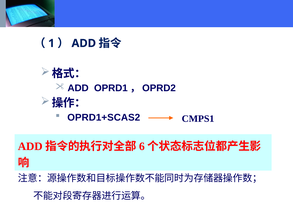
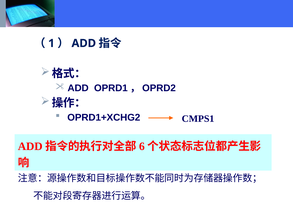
OPRD1+SCAS2: OPRD1+SCAS2 -> OPRD1+XCHG2 (104, 118)
